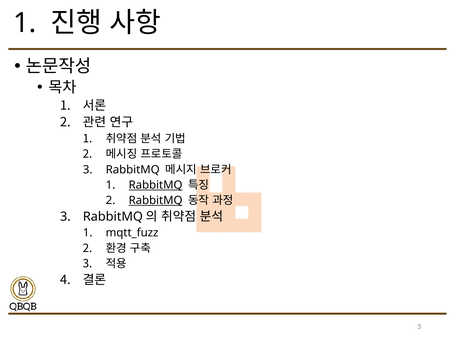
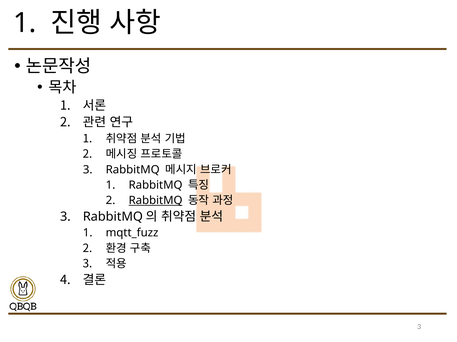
RabbitMQ underline: present -> none (156, 185)
